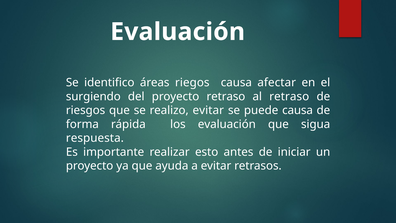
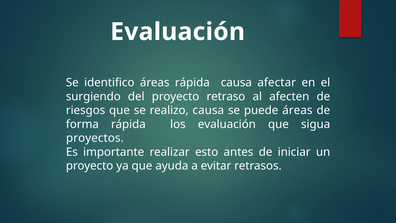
áreas riegos: riegos -> rápida (192, 83)
al retraso: retraso -> afecten (289, 96)
realizo evitar: evitar -> causa (208, 110)
puede causa: causa -> áreas (297, 110)
respuesta: respuesta -> proyectos (95, 138)
